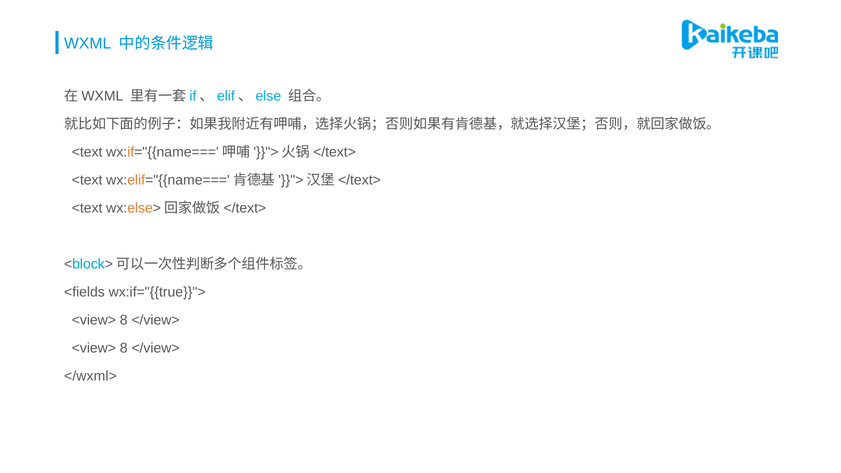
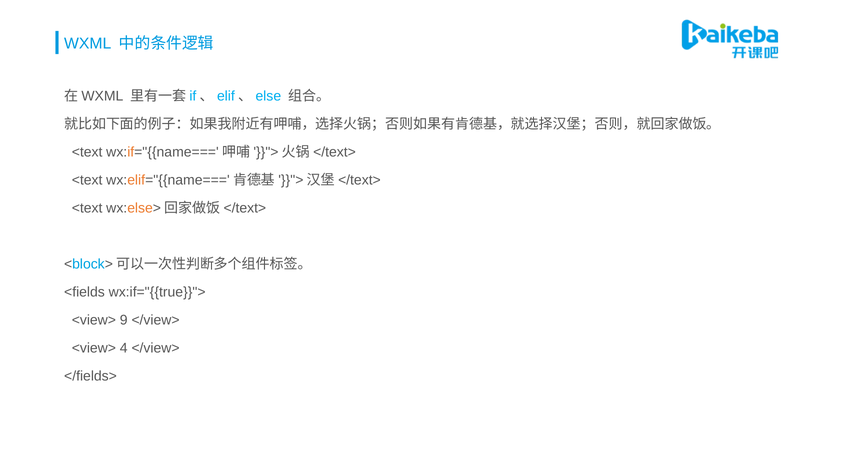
8: 8 -> 9 (124, 320)
8: 8 -> 4 (124, 348)
</wxml>: </wxml> -> </fields> (91, 376)
